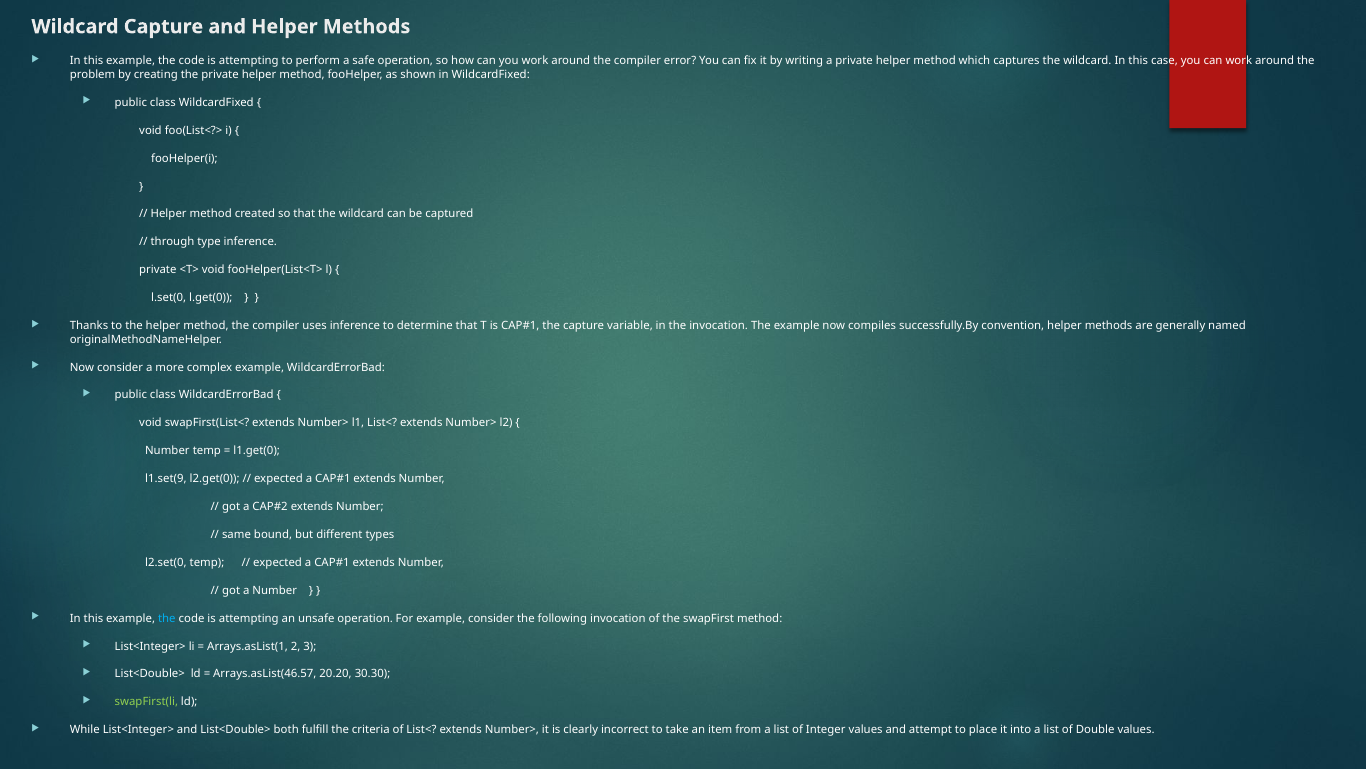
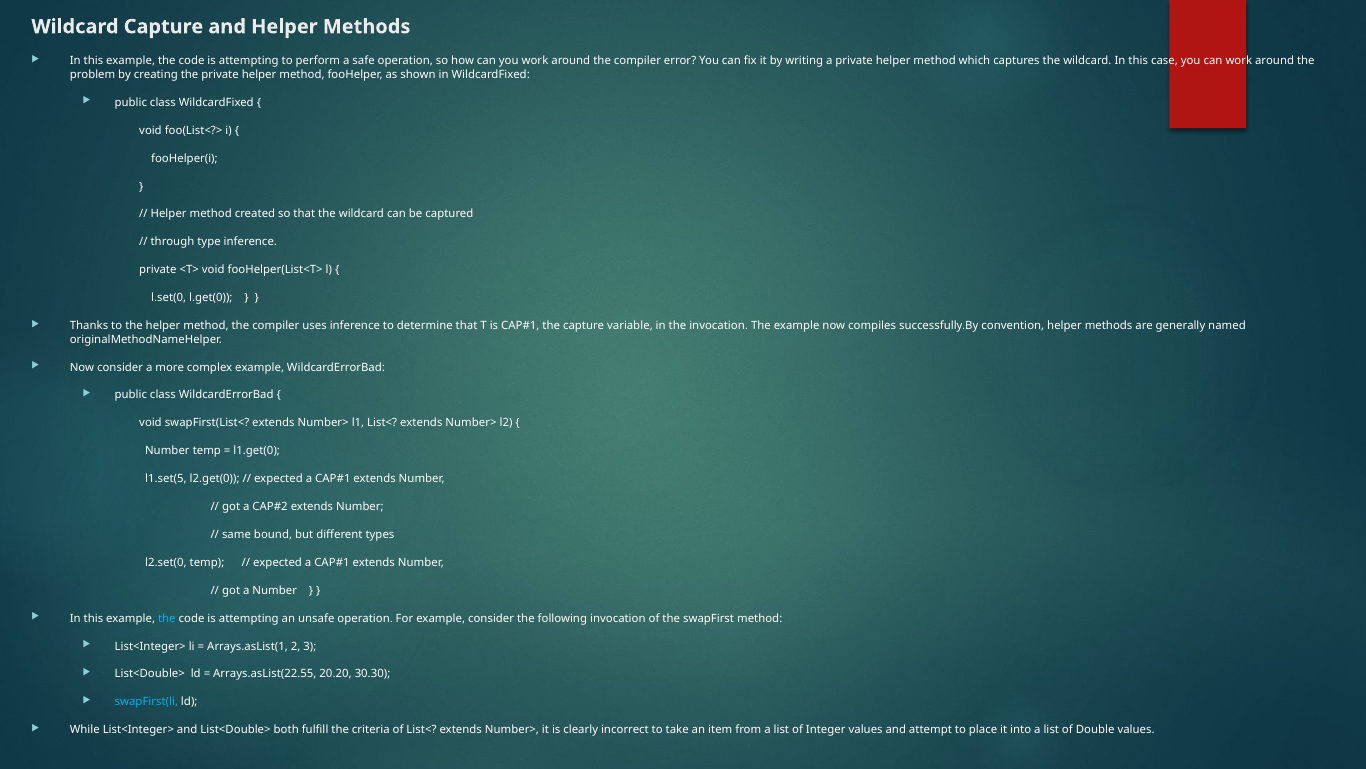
l1.set(9: l1.set(9 -> l1.set(5 (166, 479)
Arrays.asList(46.57: Arrays.asList(46.57 -> Arrays.asList(22.55 (265, 674)
swapFirst(li colour: light green -> light blue (146, 701)
